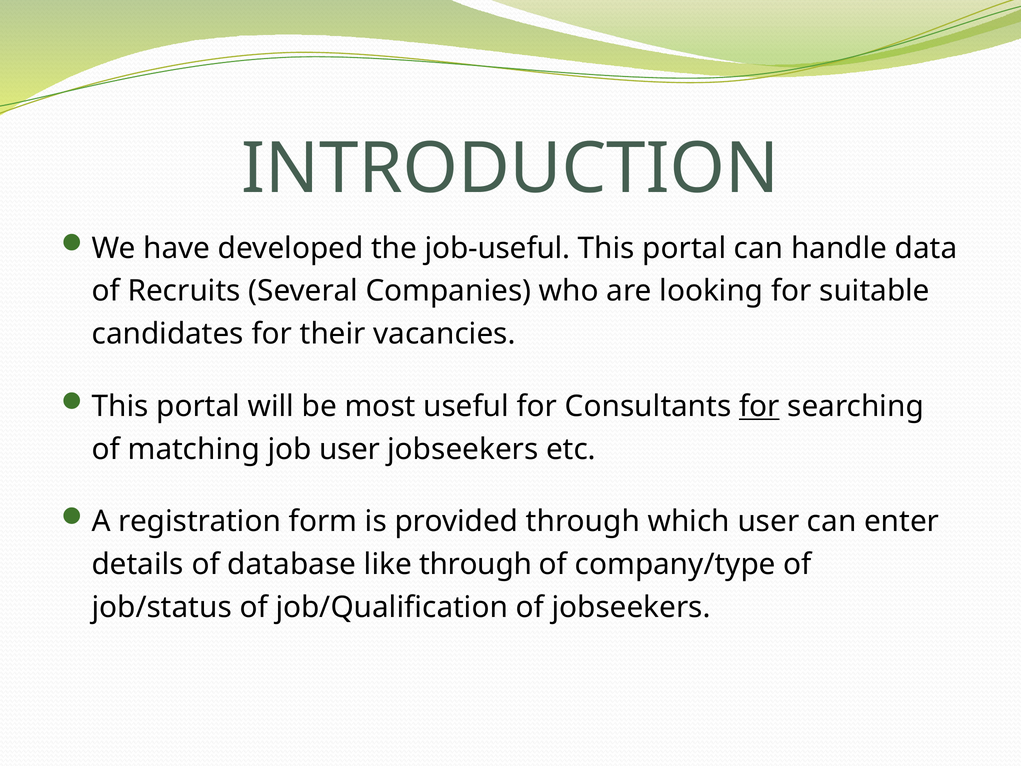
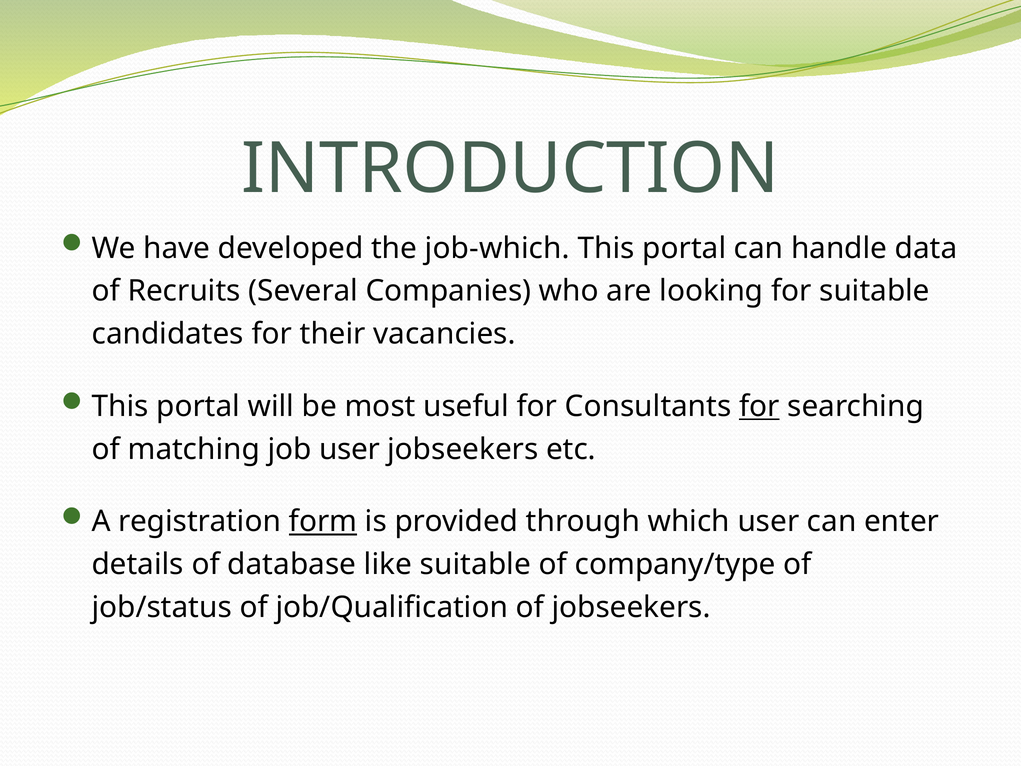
job-useful: job-useful -> job-which (497, 248)
form underline: none -> present (323, 521)
like through: through -> suitable (475, 564)
